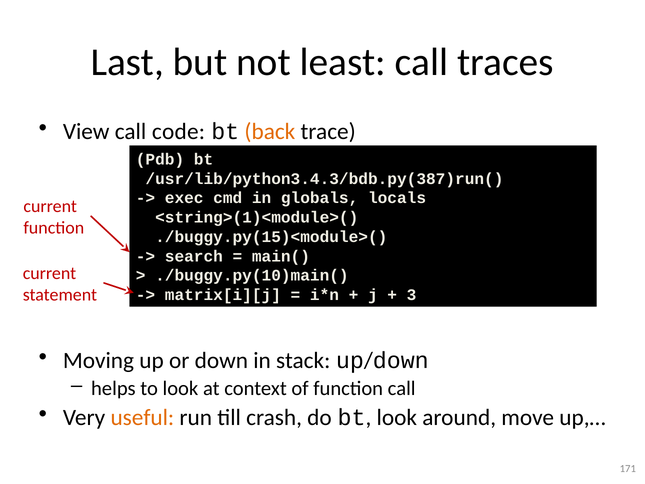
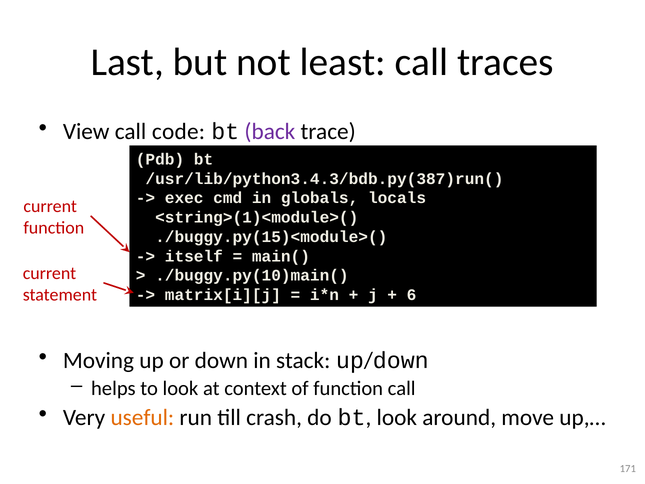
back colour: orange -> purple (270, 132)
search: search -> itself (194, 256)
3: 3 -> 6 (412, 295)
